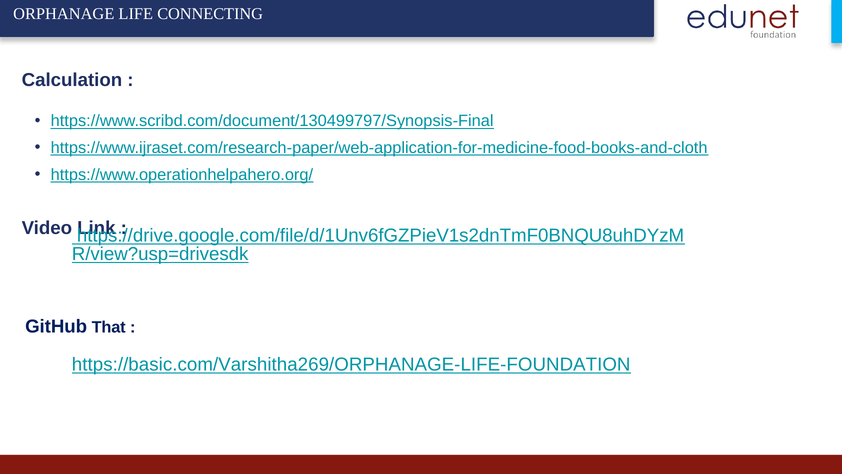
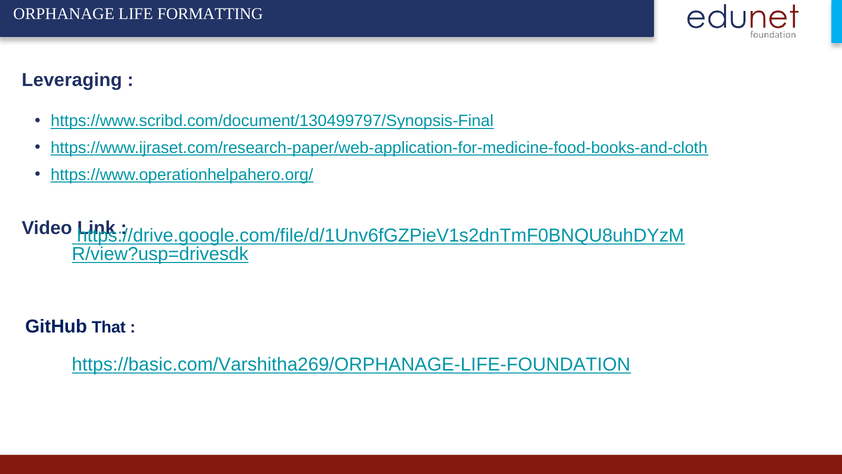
CONNECTING: CONNECTING -> FORMATTING (210, 14)
Calculation: Calculation -> Leveraging (72, 80)
